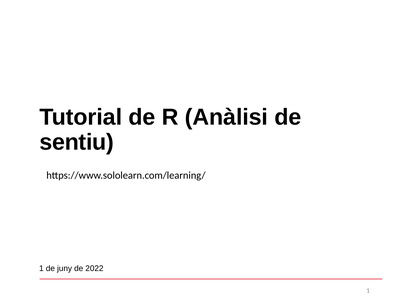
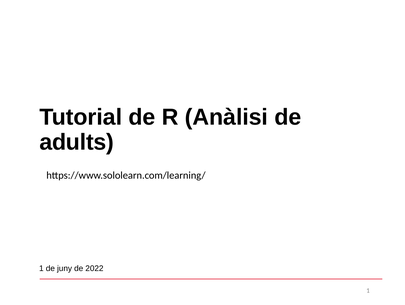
sentiu: sentiu -> adults (77, 142)
